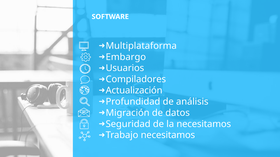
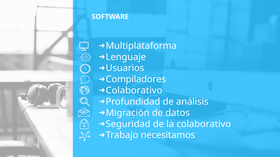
Embargo: Embargo -> Lenguaje (126, 57)
Actualización: Actualización -> Colaborativo (134, 91)
la necesitamos: necesitamos -> colaborativo (204, 124)
